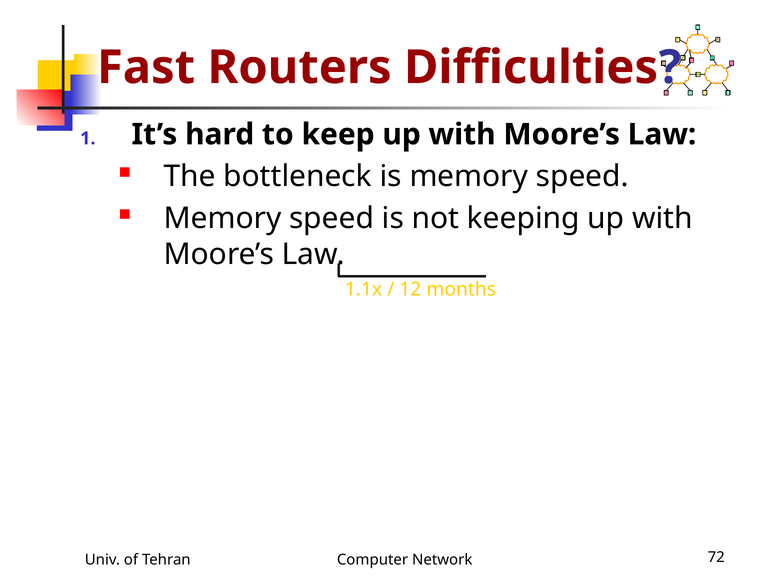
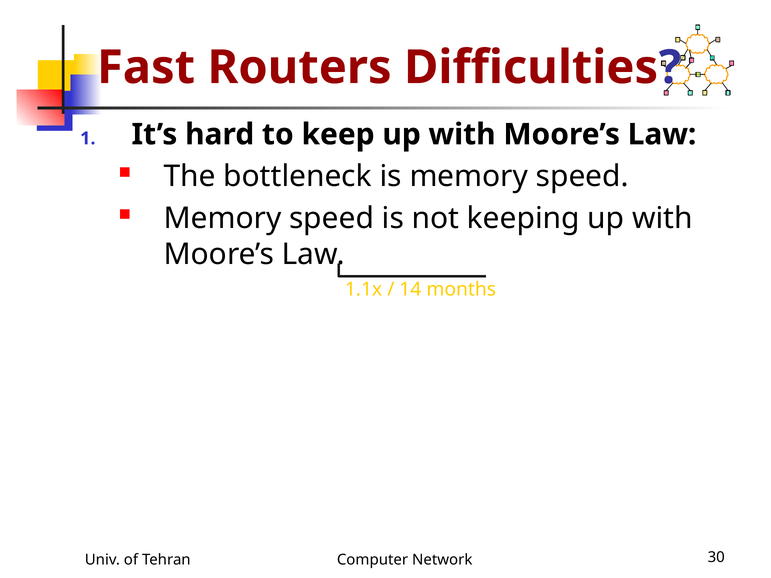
12: 12 -> 14 (410, 290)
72: 72 -> 30 (716, 558)
